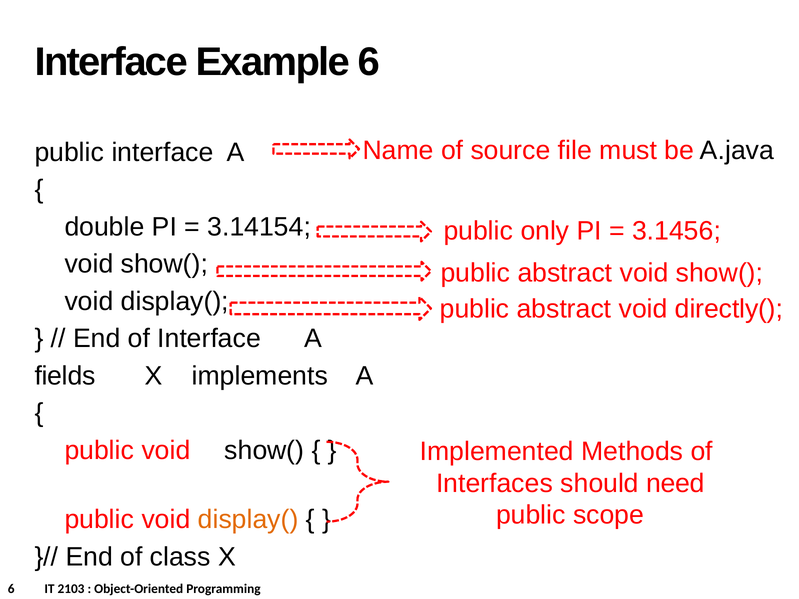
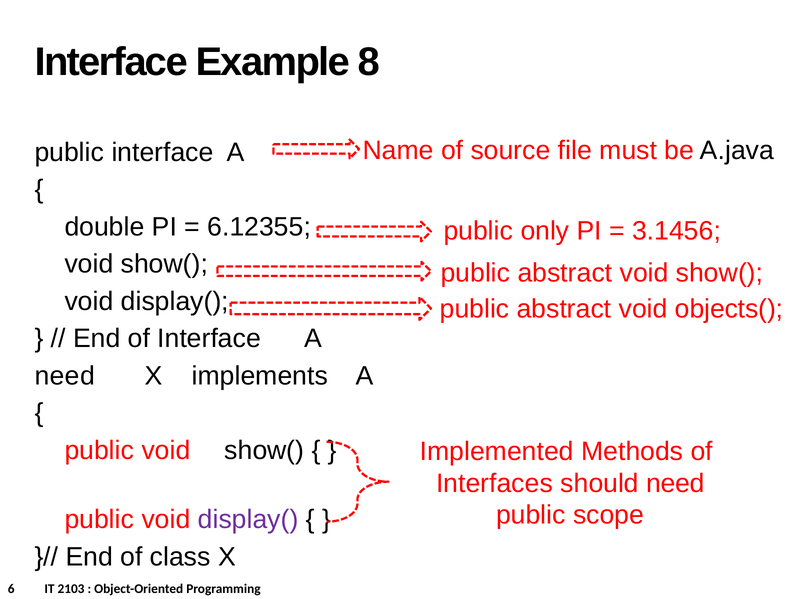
Example 6: 6 -> 8 (369, 62)
3.14154: 3.14154 -> 6.12355 (259, 227)
directly(: directly( -> objects( (729, 309)
fields: fields -> need (65, 376)
display( colour: orange -> purple (248, 520)
